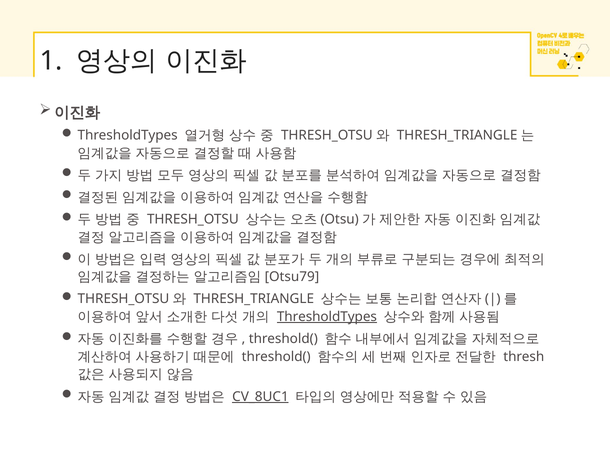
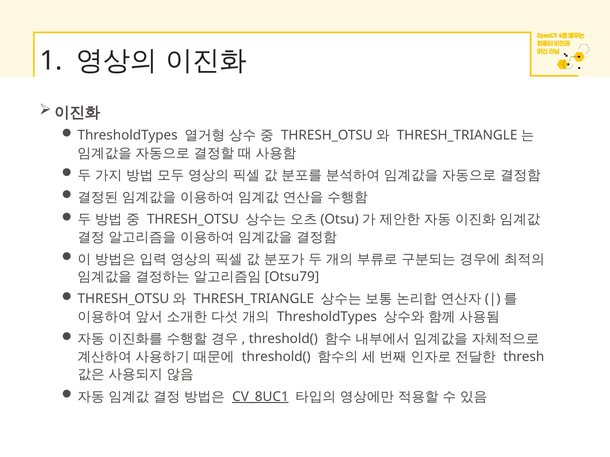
ThresholdTypes underline: present -> none (327, 317)
